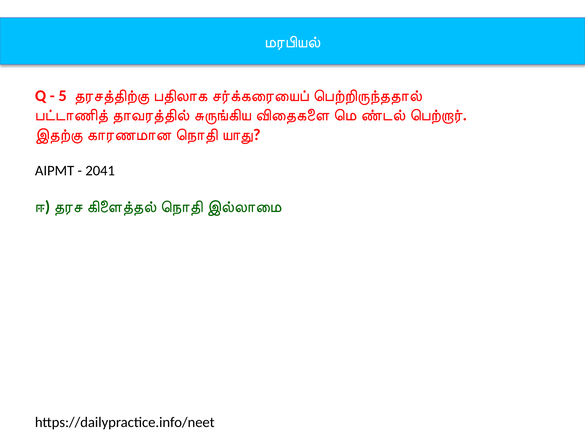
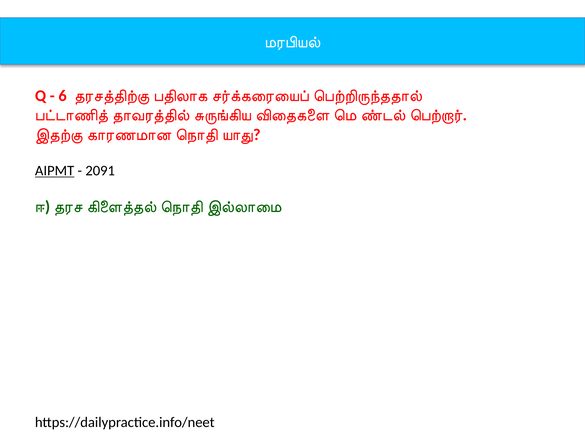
5: 5 -> 6 (63, 96)
AIPMT underline: none -> present (55, 171)
2041: 2041 -> 2091 (100, 171)
